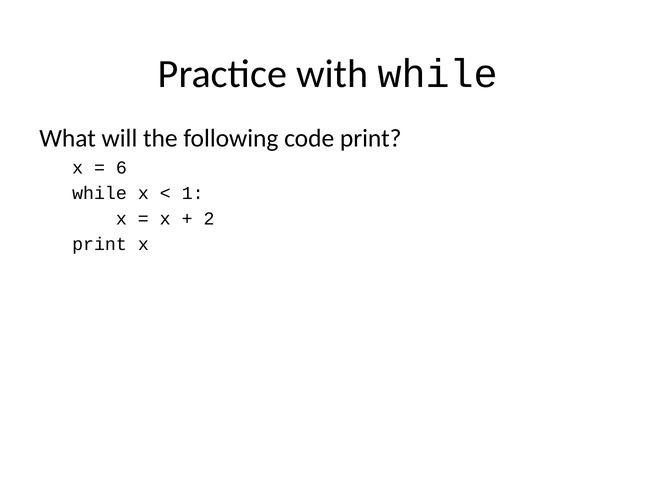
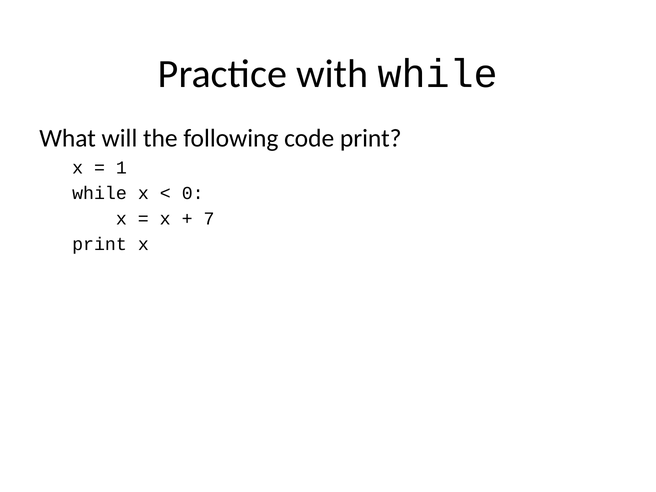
6: 6 -> 1 (121, 168)
1: 1 -> 0 (193, 193)
2: 2 -> 7 (209, 219)
